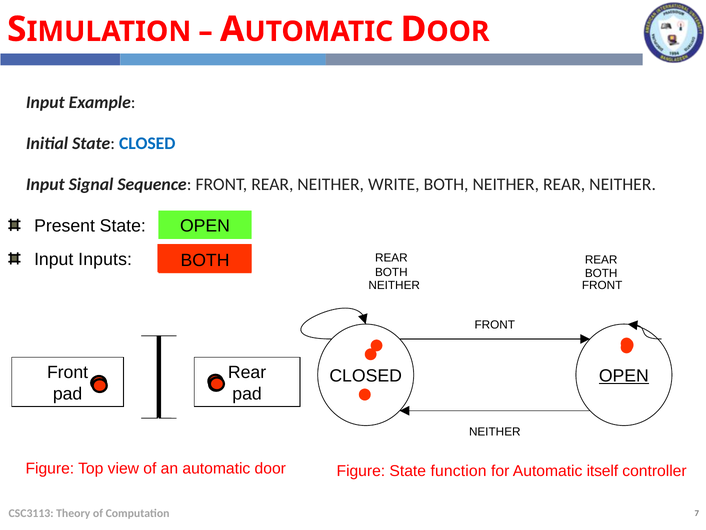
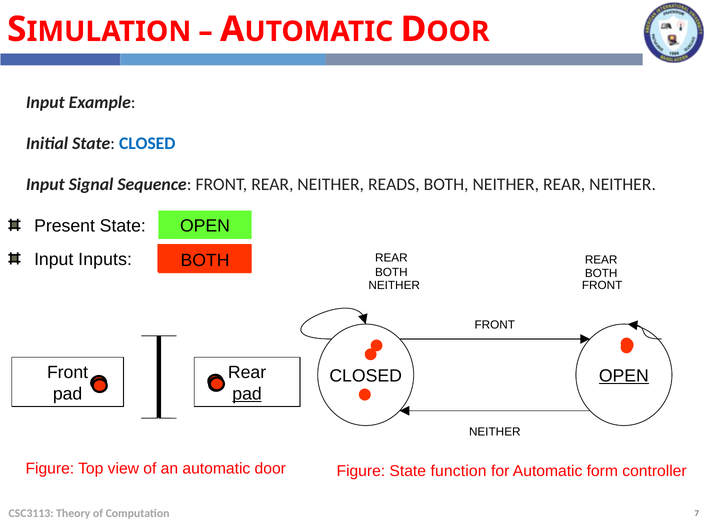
WRITE: WRITE -> READS (394, 184)
pad underline: none -> present (247, 393)
itself: itself -> form (602, 470)
